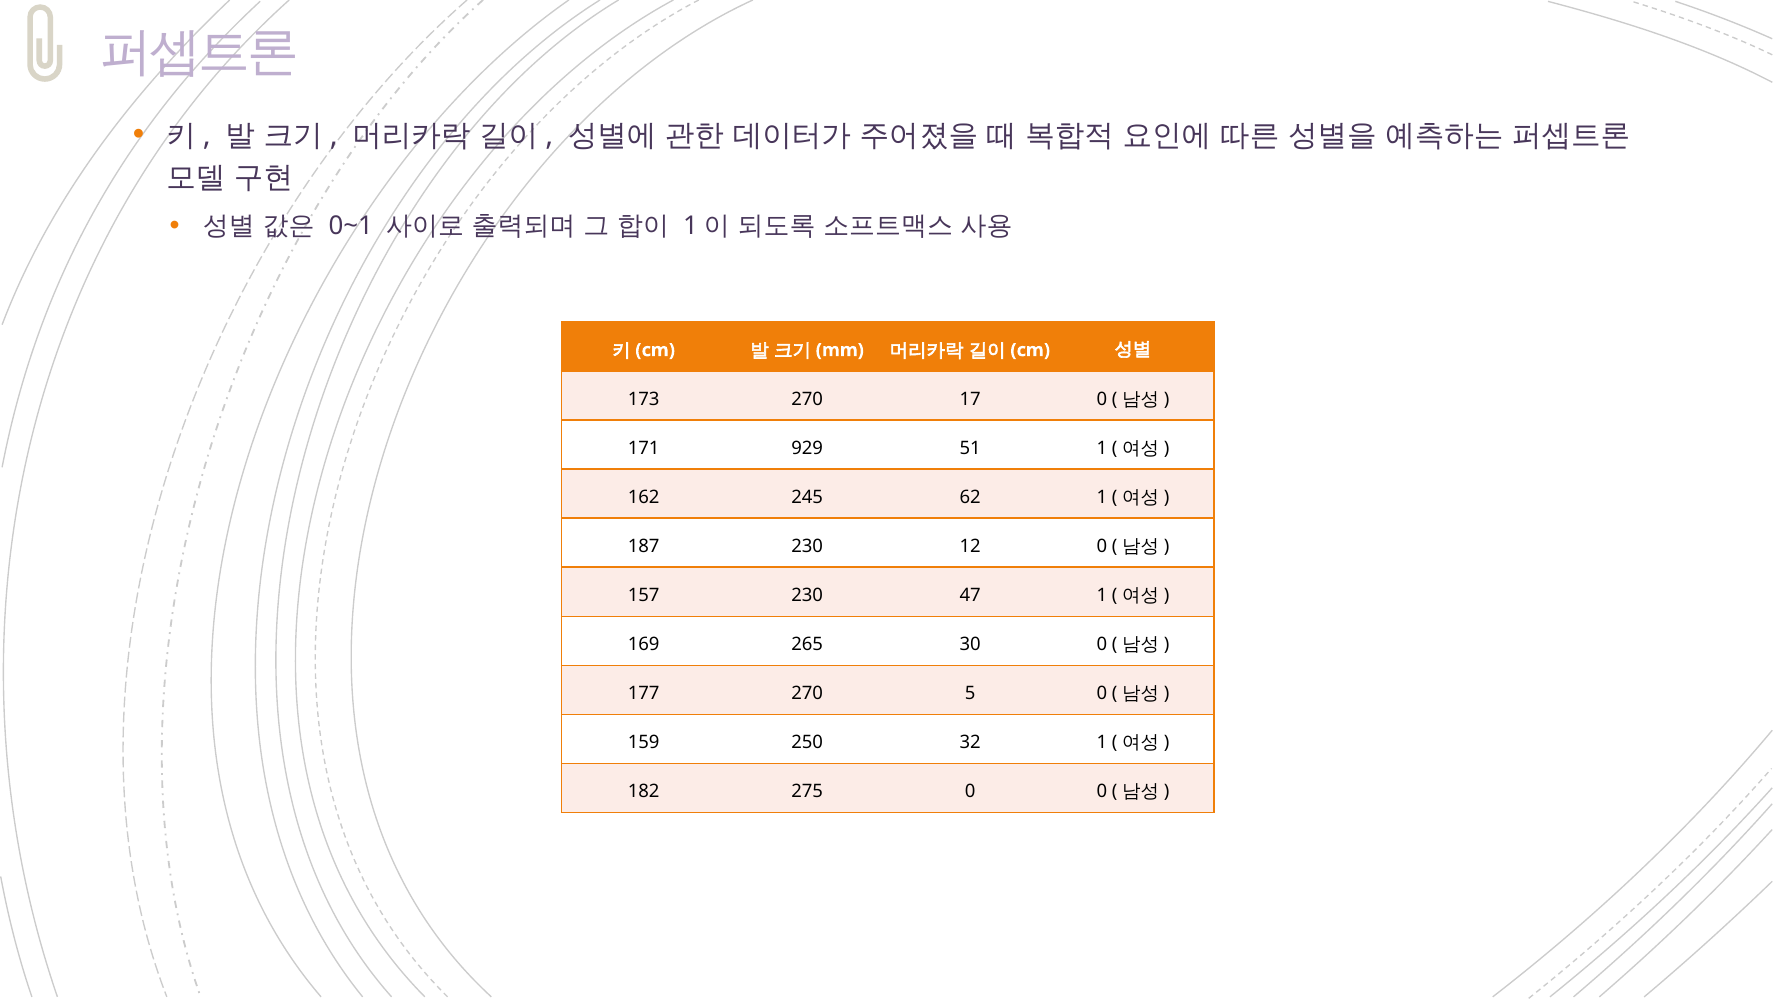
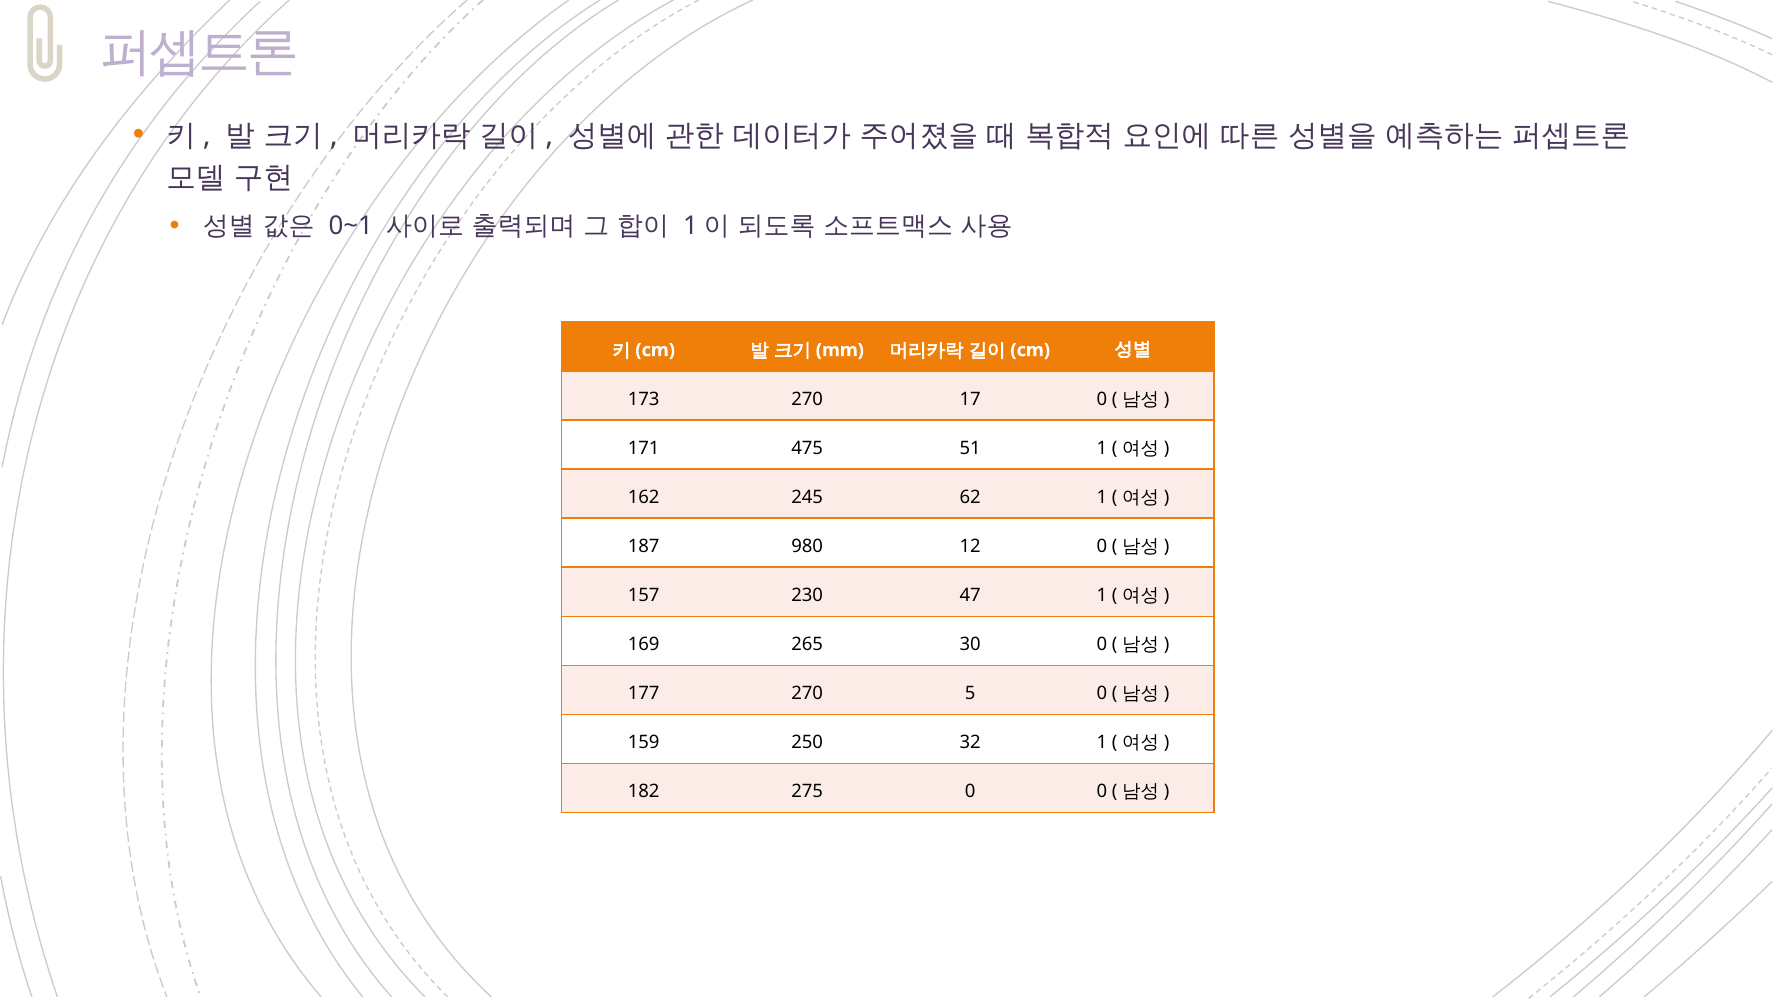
929: 929 -> 475 (807, 448)
187 230: 230 -> 980 (807, 546)
